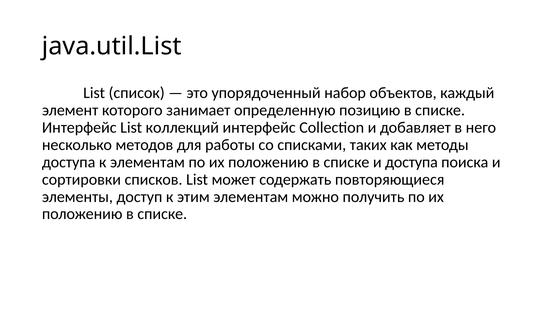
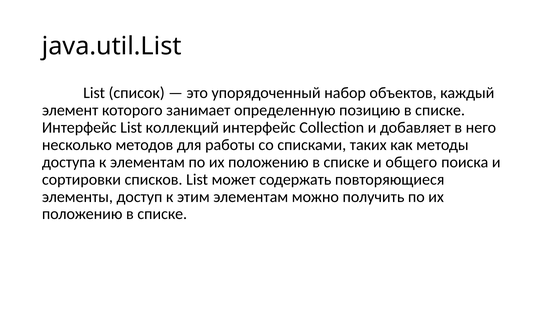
и доступа: доступа -> общего (411, 162)
